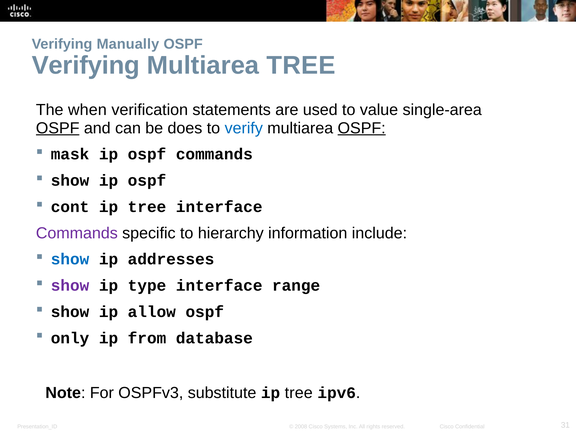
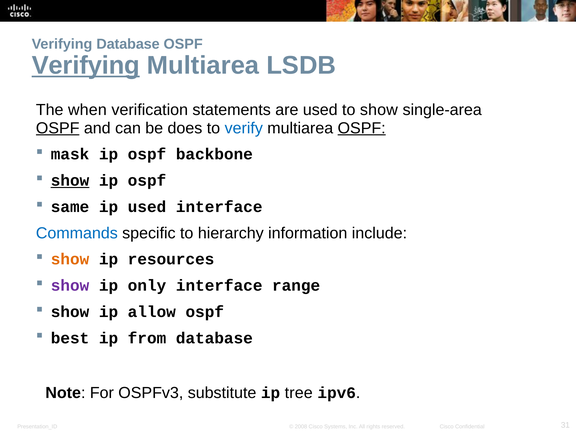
Verifying Manually: Manually -> Database (128, 44)
Verifying underline: none -> present (86, 65)
Multiarea TREE: TREE -> LSDB (301, 65)
to value: value -> show (379, 110)
ospf commands: commands -> backbone (214, 154)
show underline: none -> present (70, 181)
cont: cont -> same (70, 207)
tree: tree -> used (147, 207)
Commands colour: purple -> blue (77, 233)
show colour: blue -> orange (70, 259)
addresses: addresses -> resources (171, 259)
type: type -> only (147, 286)
only: only -> best (70, 338)
